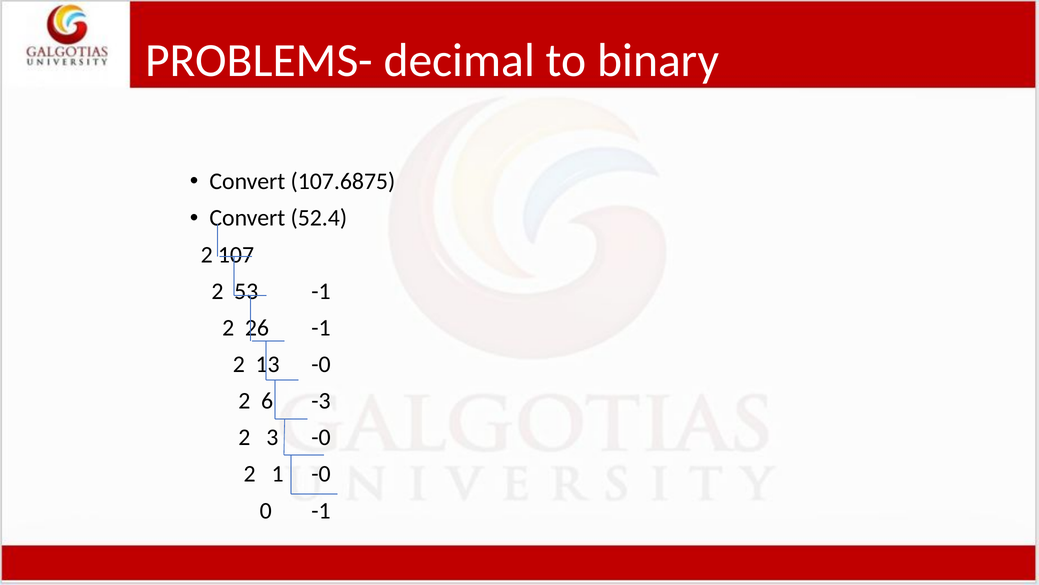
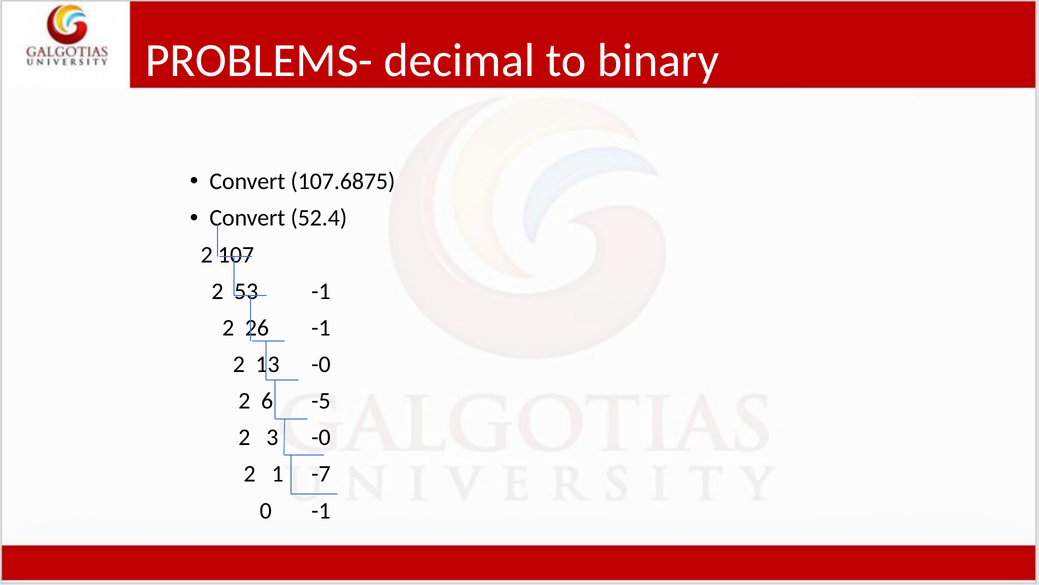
-3: -3 -> -5 (321, 401)
1 -0: -0 -> -7 (321, 474)
